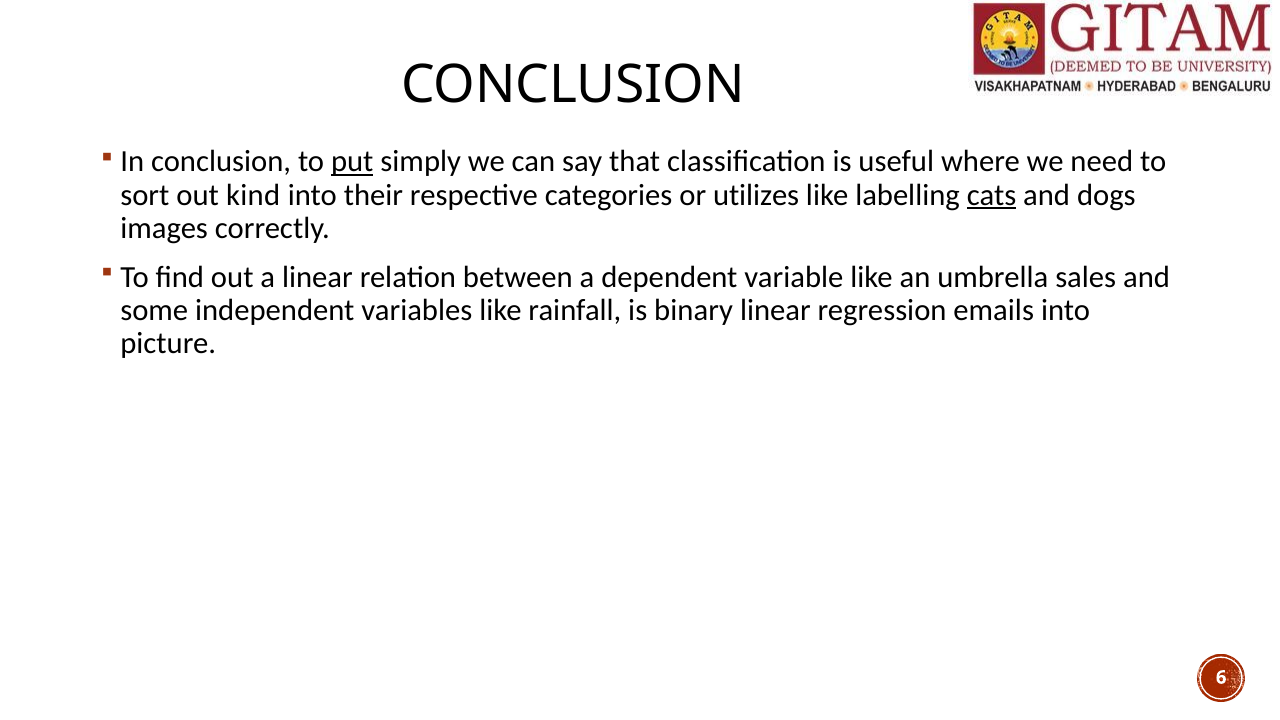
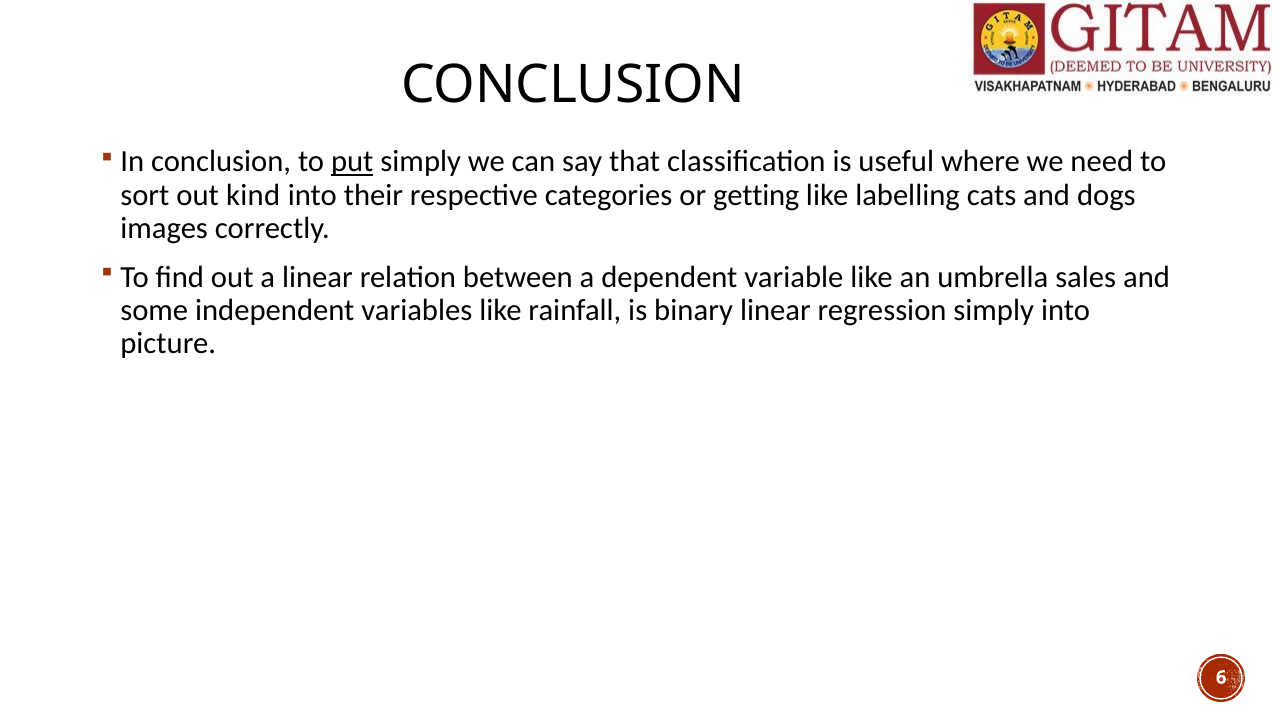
utilizes: utilizes -> getting (756, 195)
cats underline: present -> none (992, 195)
regression emails: emails -> simply (994, 310)
